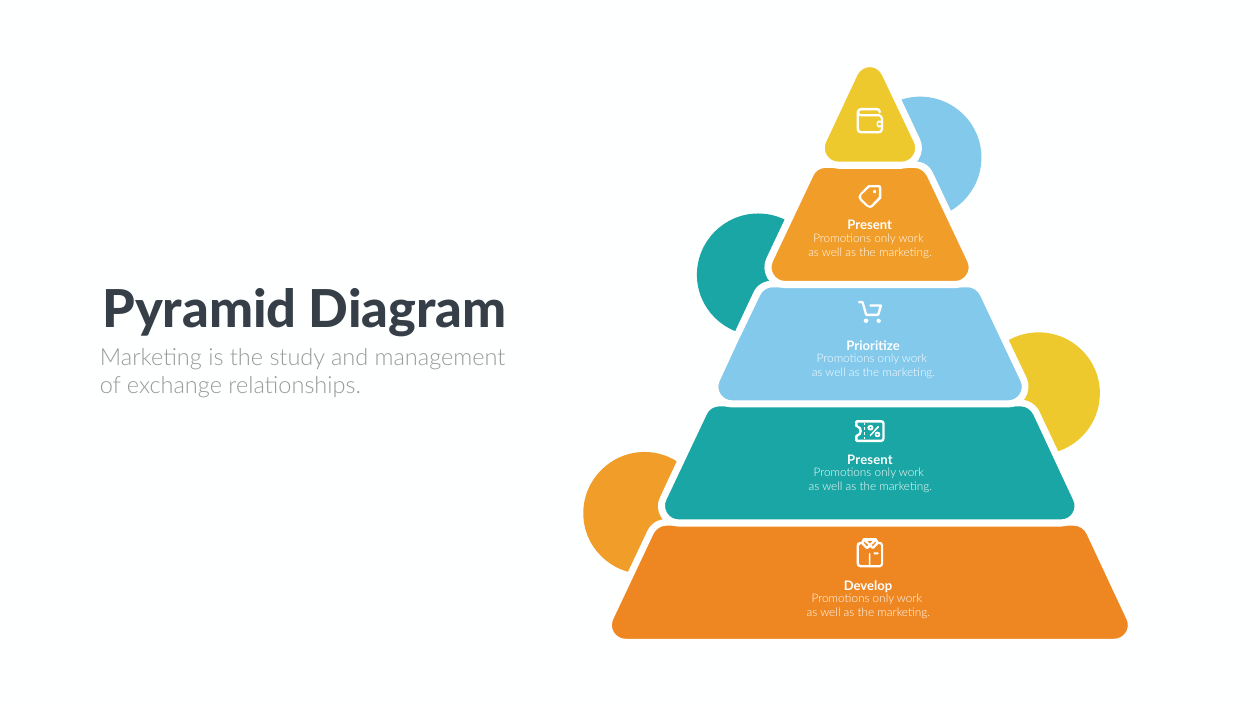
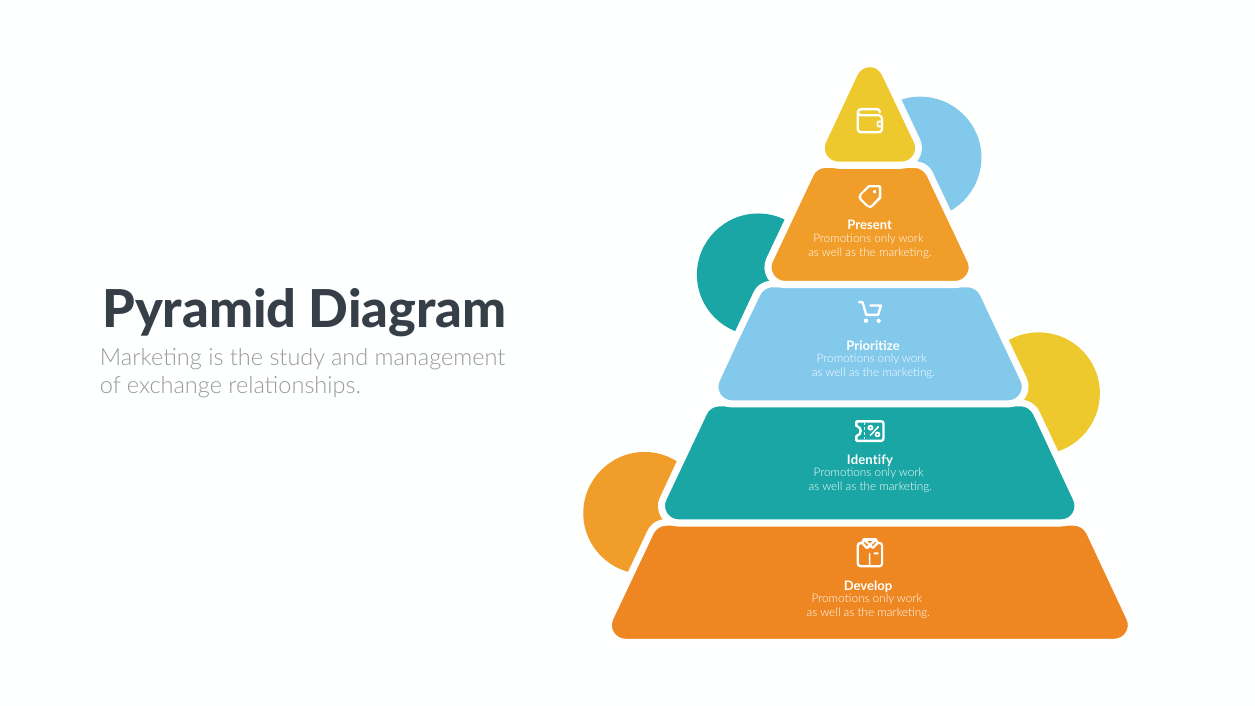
Present: Present -> Identify (870, 460)
